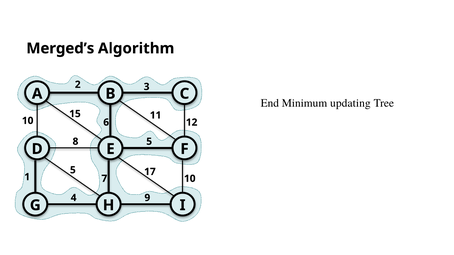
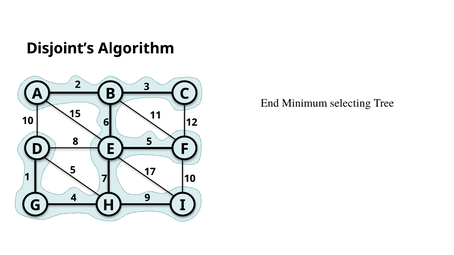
Merged’s: Merged’s -> Disjoint’s (60, 48)
updating: updating -> selecting (350, 103)
